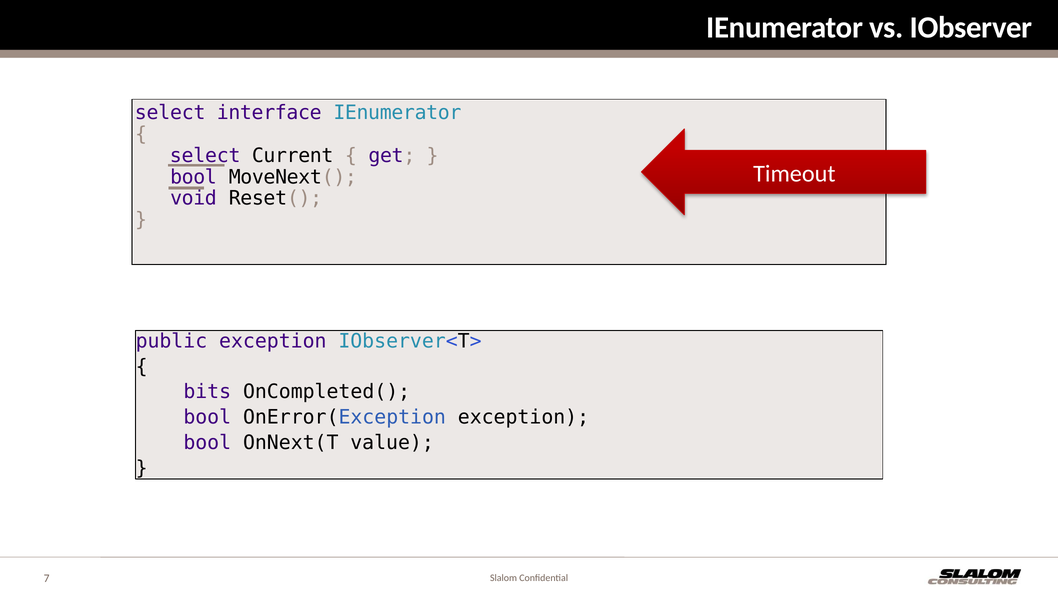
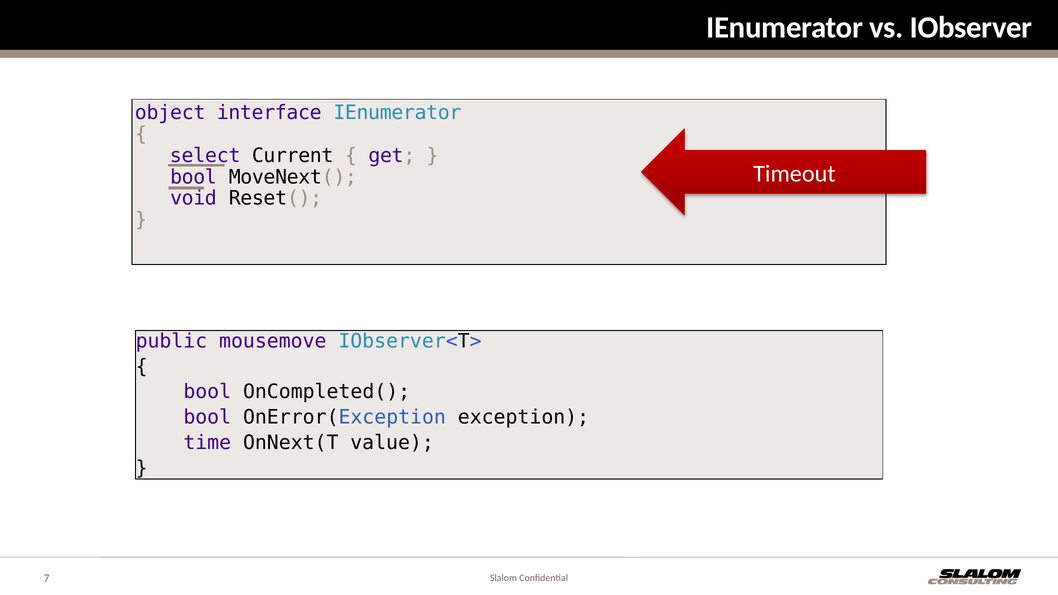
select: select -> object (170, 113)
public exception: exception -> mousemove (273, 341)
bits: bits -> bool (207, 392)
bool: bool -> time (207, 443)
